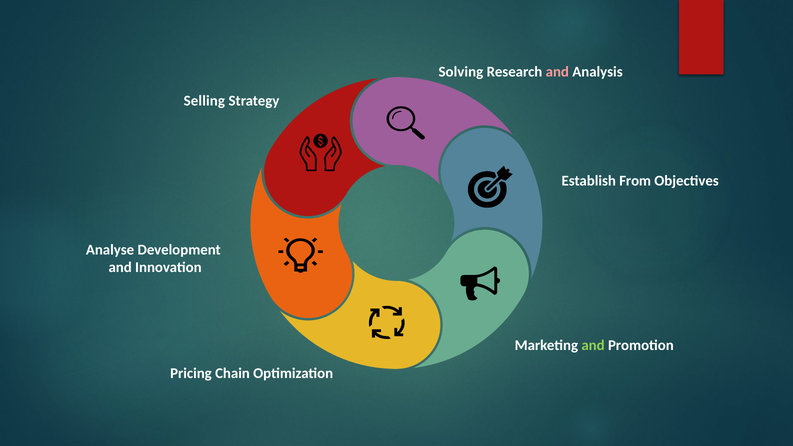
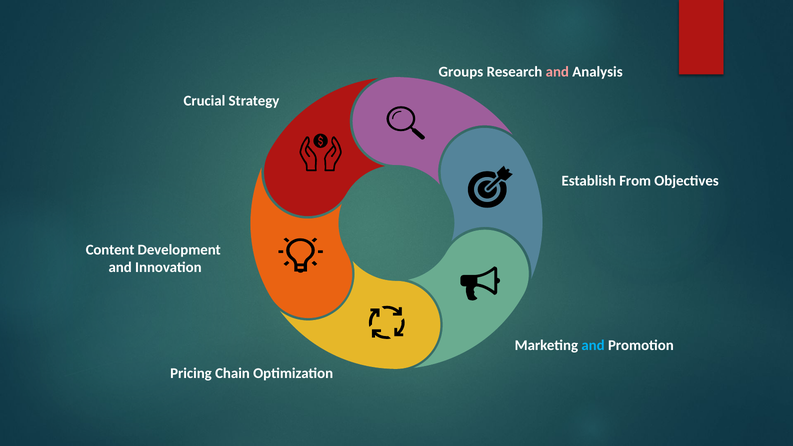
Solving: Solving -> Groups (461, 72)
Selling: Selling -> Crucial (204, 101)
Analyse: Analyse -> Content (110, 250)
and colour: light green -> light blue (593, 345)
